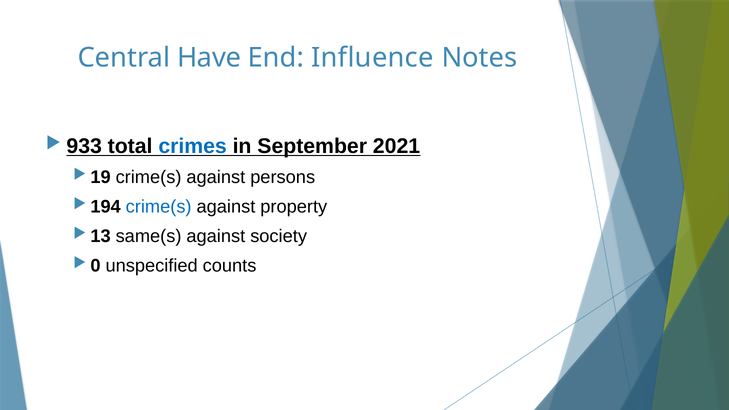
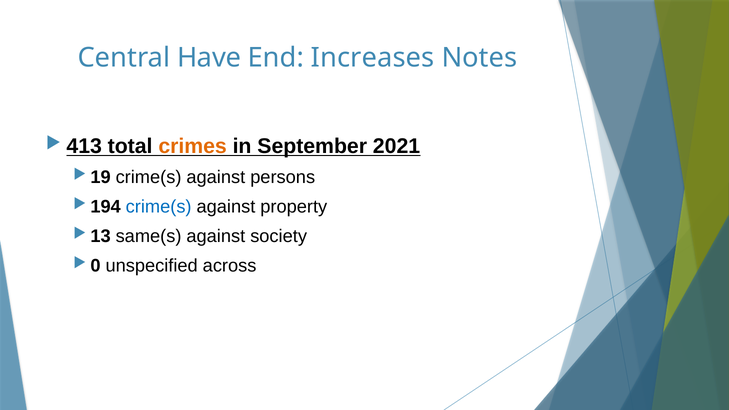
Influence: Influence -> Increases (373, 57)
933: 933 -> 413 (84, 146)
crimes colour: blue -> orange (193, 146)
counts: counts -> across (230, 266)
